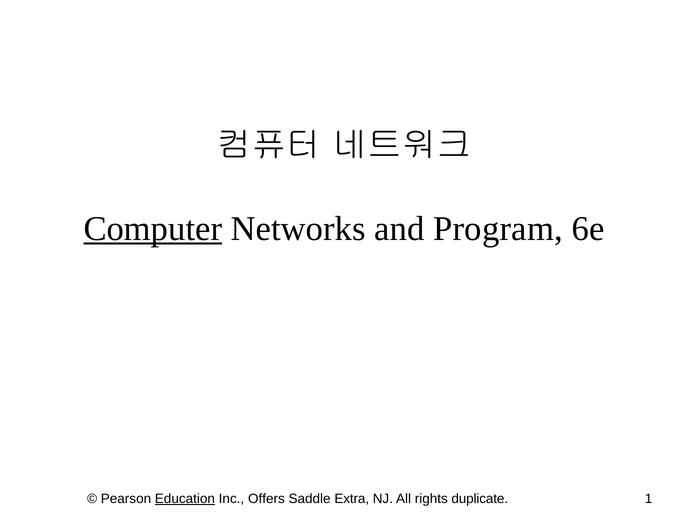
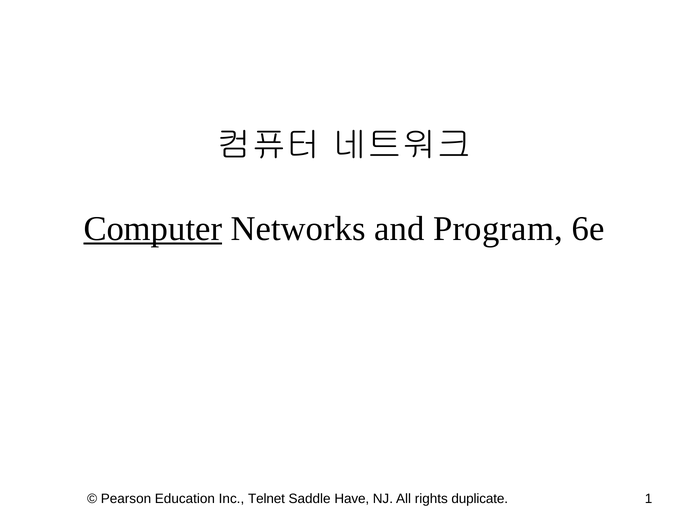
Education underline: present -> none (185, 498)
Offers: Offers -> Telnet (266, 498)
Extra: Extra -> Have (352, 498)
